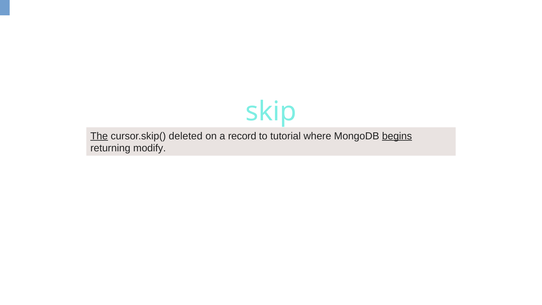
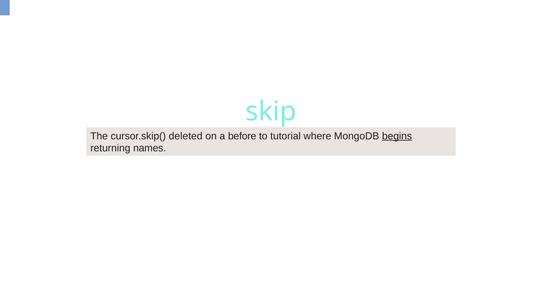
The underline: present -> none (99, 136)
record: record -> before (242, 136)
modify: modify -> names (150, 148)
